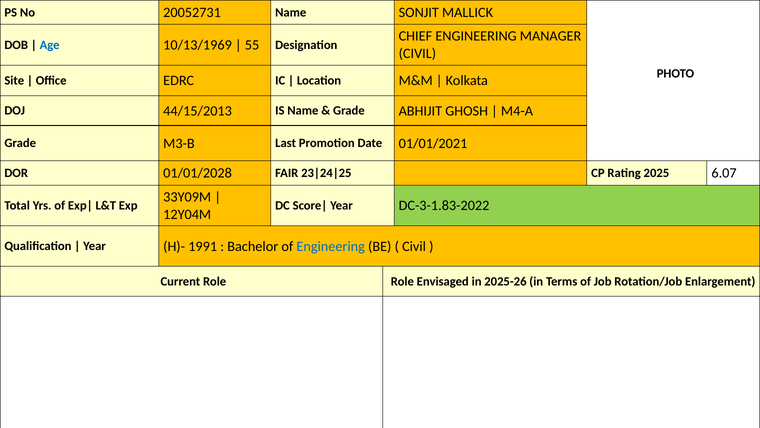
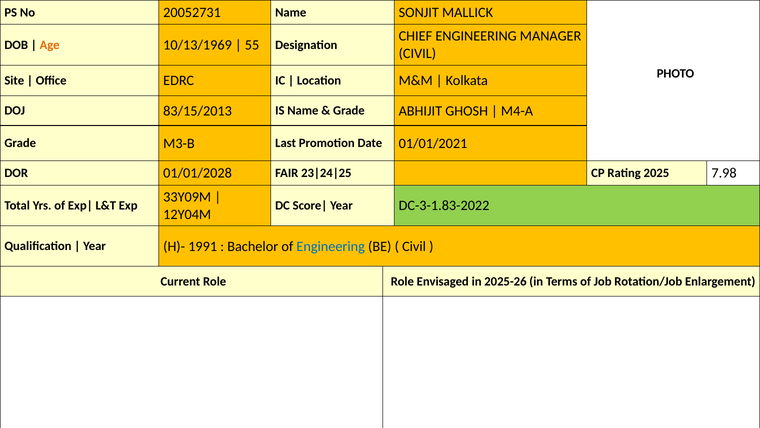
Age colour: blue -> orange (50, 45)
44/15/2013: 44/15/2013 -> 83/15/2013 (198, 111)
6.07: 6.07 -> 7.98 (724, 173)
